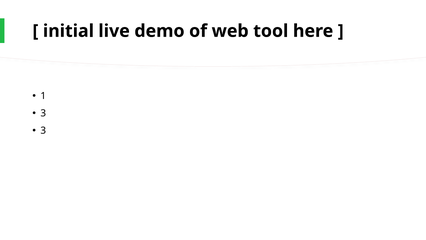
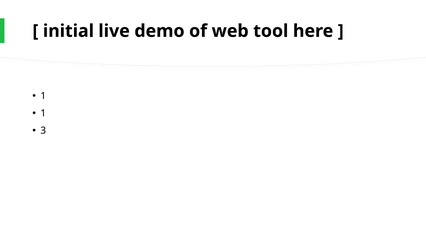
3: 3 -> 1 (43, 113)
